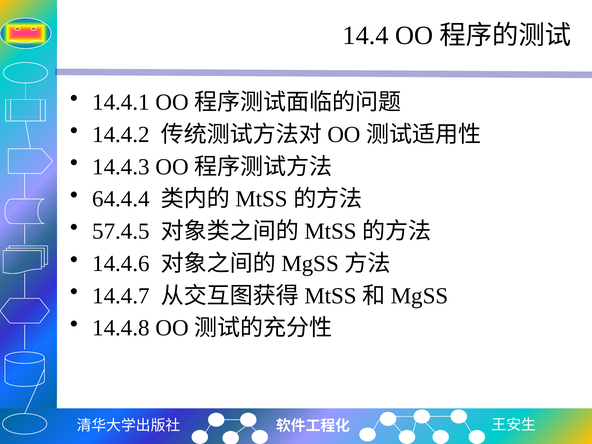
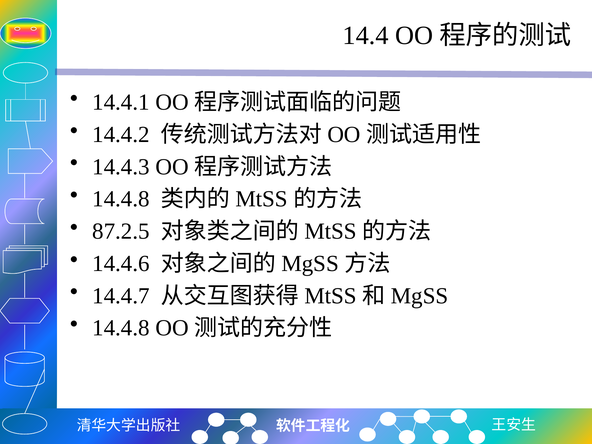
64.4.4: 64.4.4 -> 14.4.8 (121, 199)
57.4.5: 57.4.5 -> 87.2.5 (121, 231)
